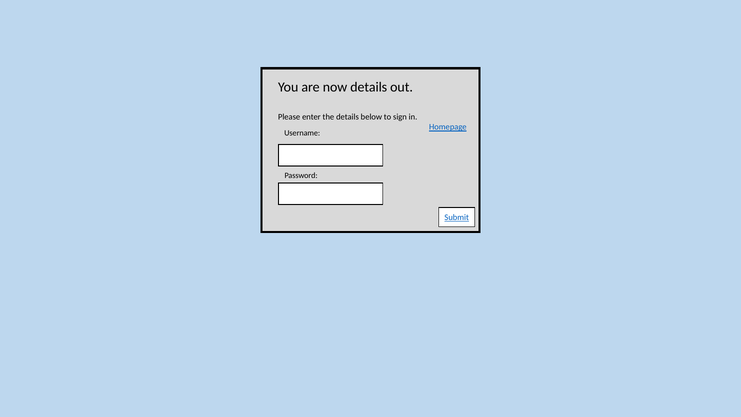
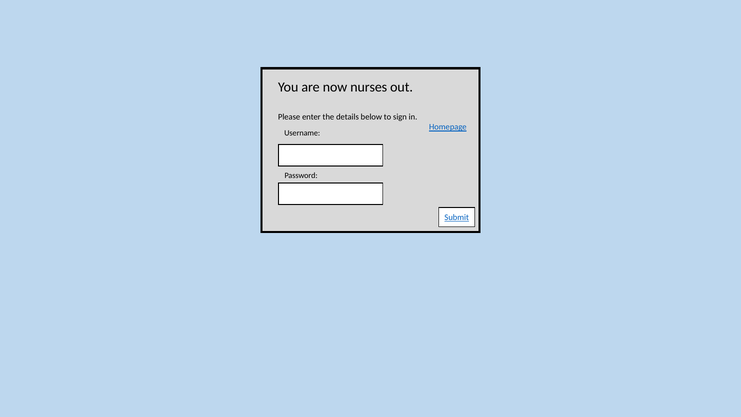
now details: details -> nurses (369, 87)
